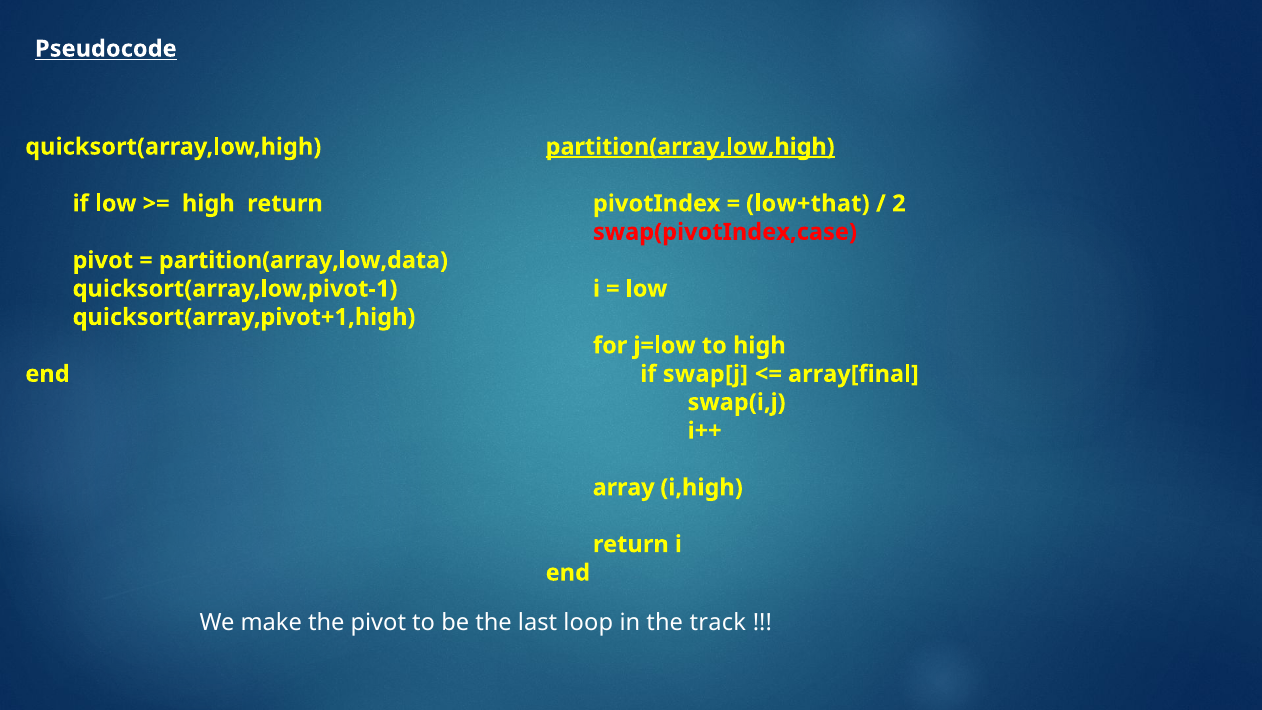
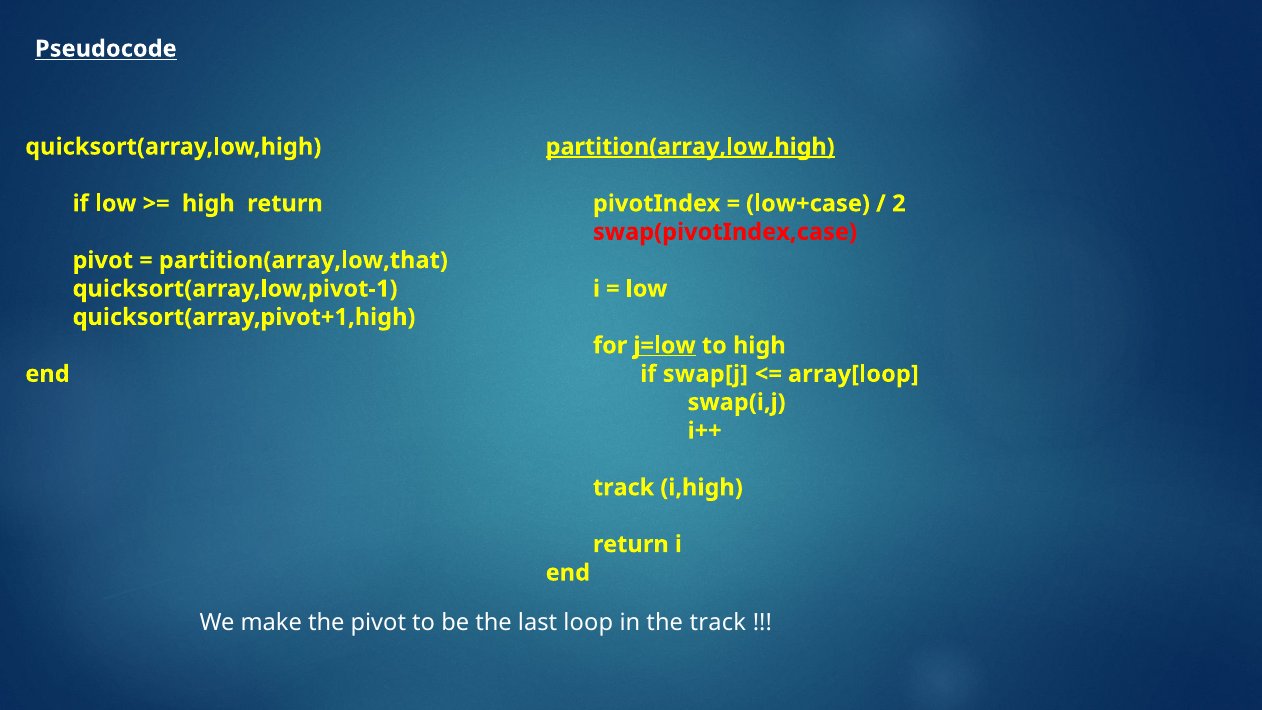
low+that: low+that -> low+case (808, 204)
partition(array,low,data: partition(array,low,data -> partition(array,low,that (303, 260)
j=low underline: none -> present (665, 345)
array[final: array[final -> array[loop (853, 374)
array: array -> track (624, 487)
